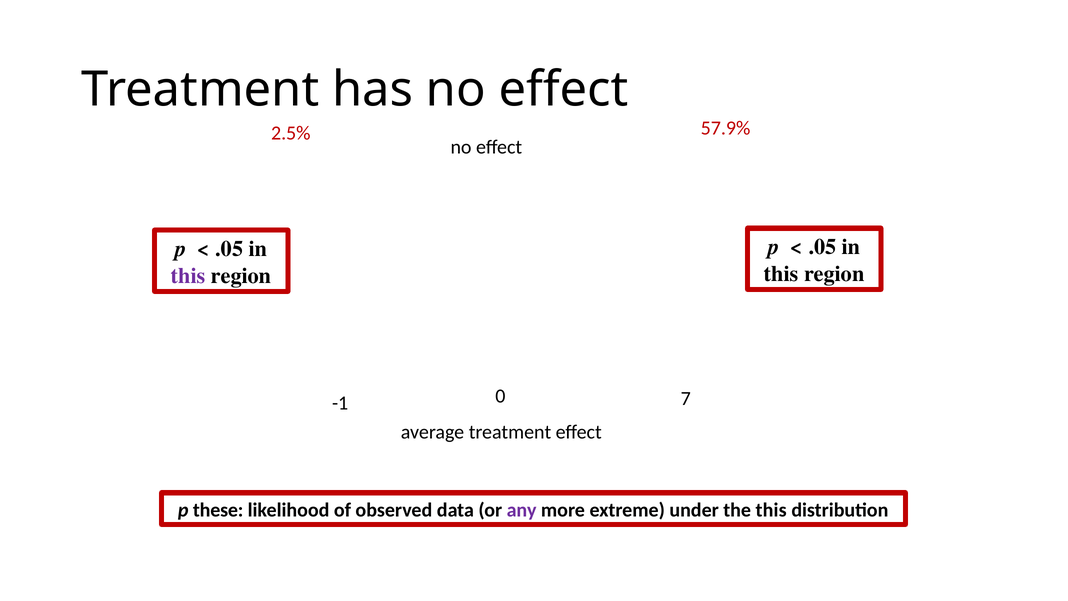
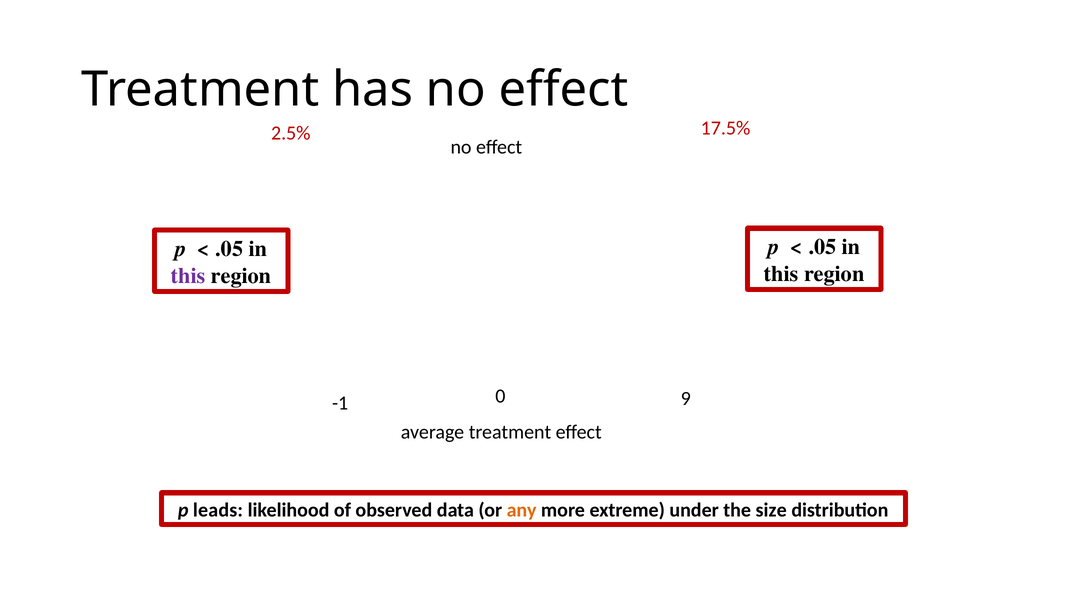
57.9%: 57.9% -> 17.5% (726, 128)
7: 7 -> 9 (686, 399)
these: these -> leads (218, 510)
any colour: purple -> orange (522, 510)
the this: this -> size (771, 510)
